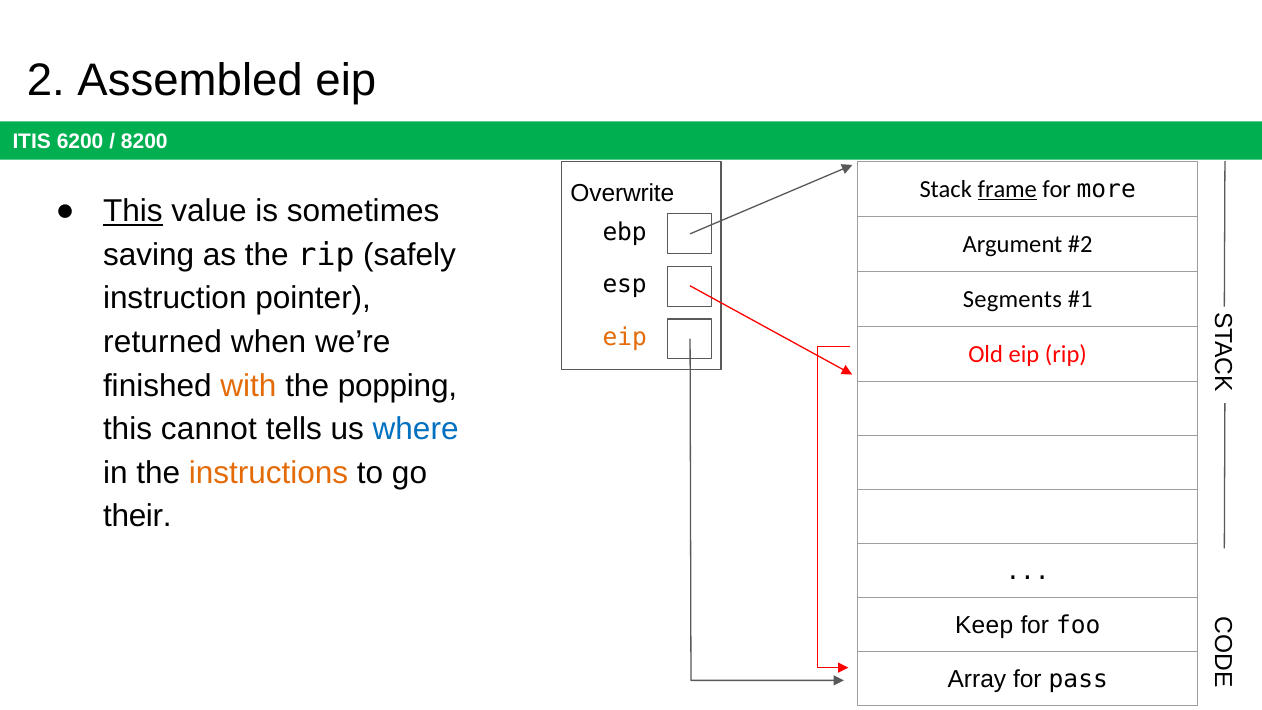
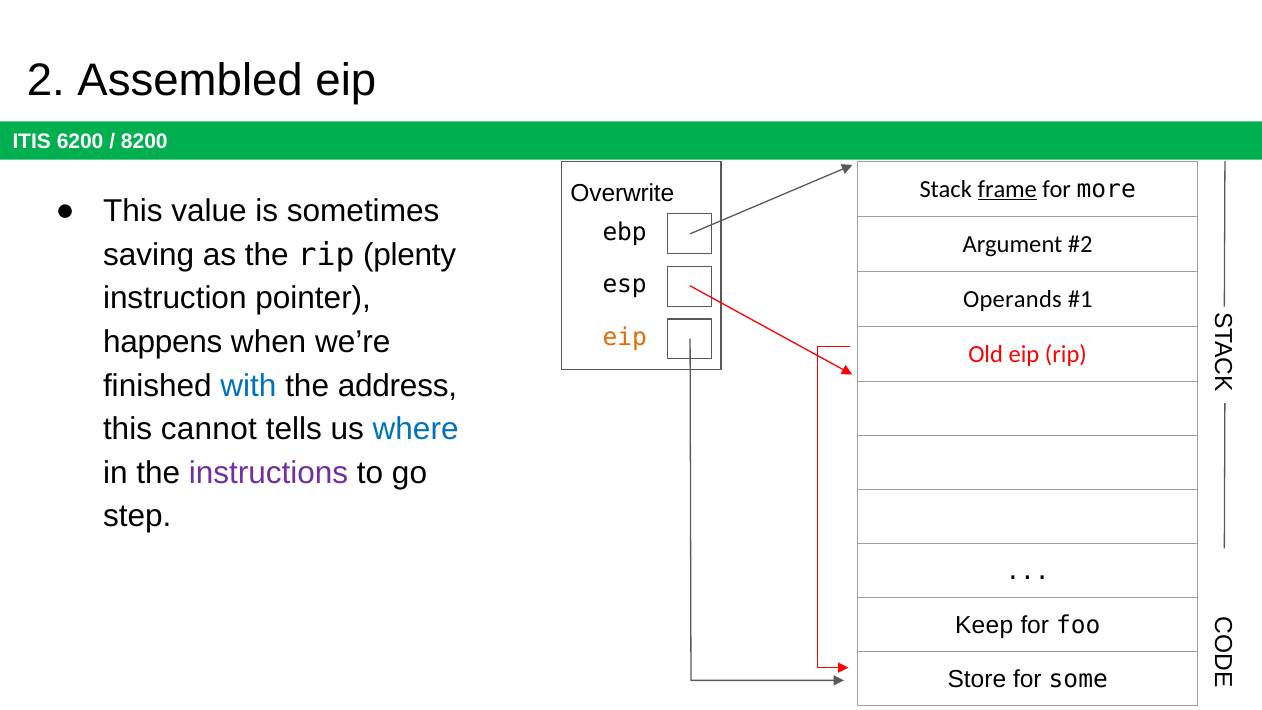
This underline: present -> none (133, 211)
safely: safely -> plenty (410, 255)
Segments: Segments -> Operands (1012, 299)
returned: returned -> happens (163, 342)
with colour: orange -> blue (248, 386)
popping: popping -> address (397, 386)
instructions colour: orange -> purple (269, 473)
their: their -> step (137, 516)
Array: Array -> Store (977, 679)
pass: pass -> some (1078, 679)
